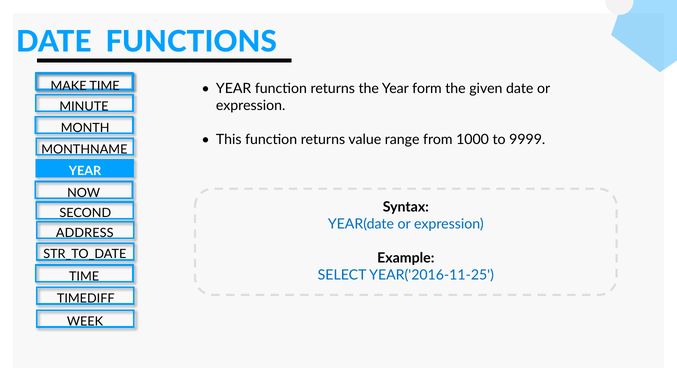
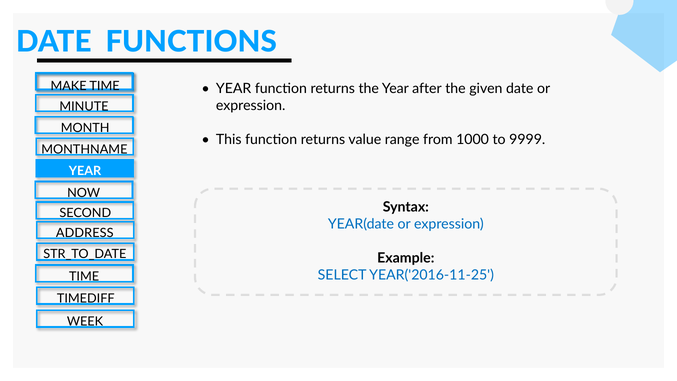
form: form -> after (427, 89)
